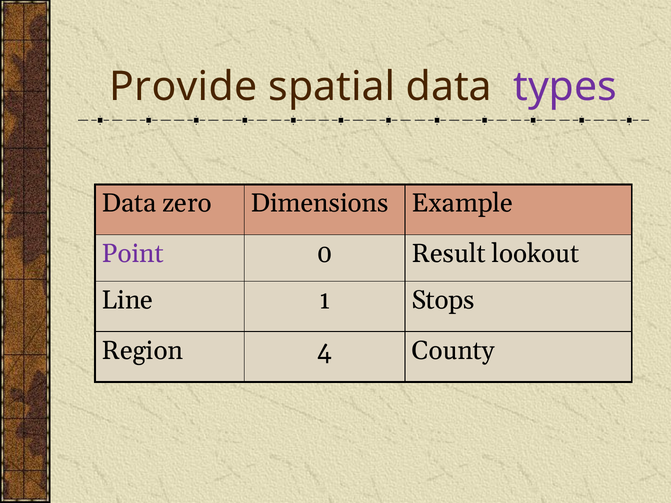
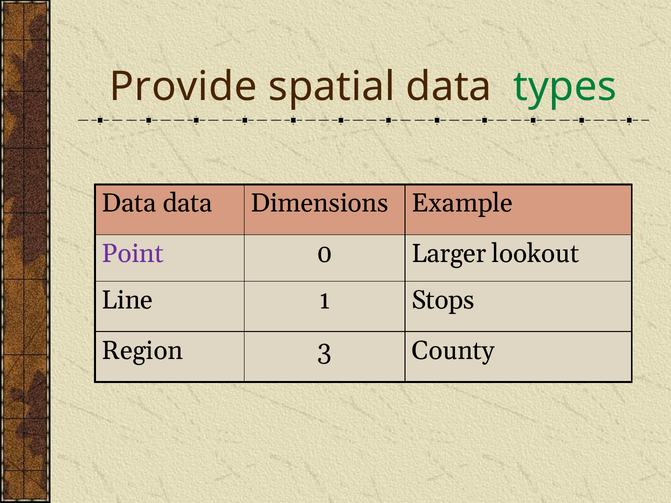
types colour: purple -> green (565, 87)
Data zero: zero -> data (187, 203)
Result: Result -> Larger (449, 254)
4: 4 -> 3 (325, 351)
